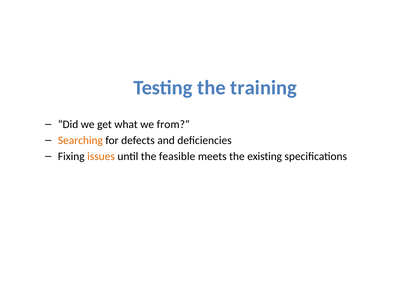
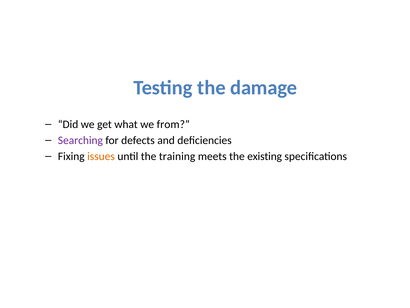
training: training -> damage (264, 88)
Searching colour: orange -> purple (80, 140)
feasible: feasible -> training (177, 156)
